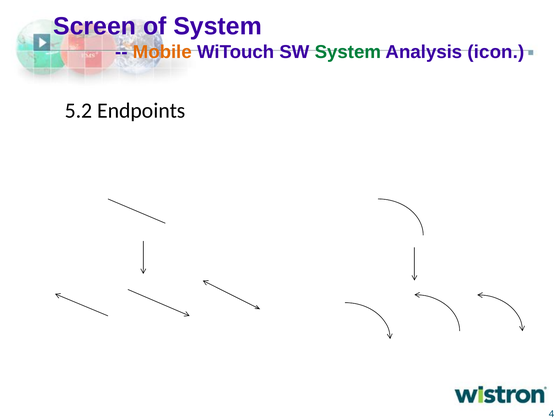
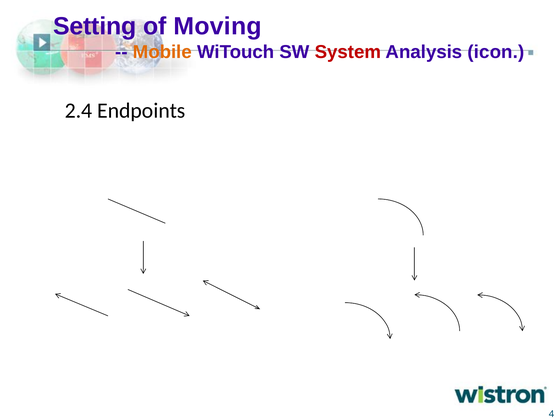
Screen: Screen -> Setting (95, 26)
of System: System -> Moving (218, 26)
System colour: green -> red (348, 52)
5.2: 5.2 -> 2.4 (79, 111)
